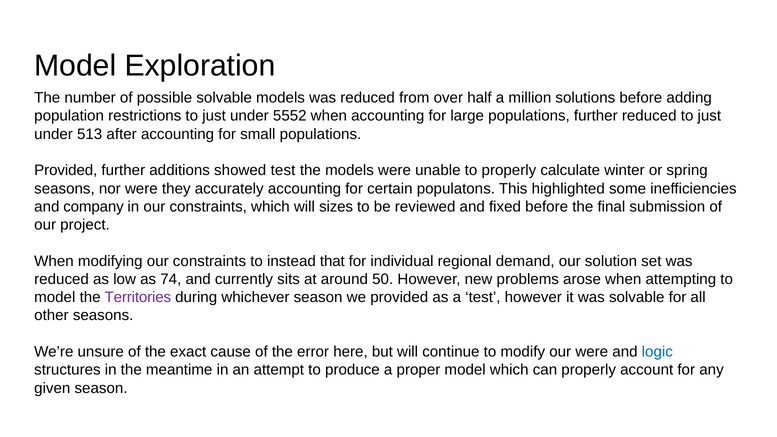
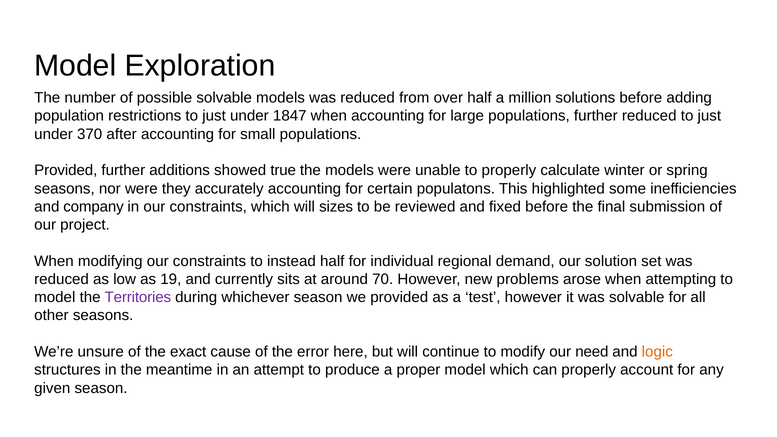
5552: 5552 -> 1847 (290, 116)
513: 513 -> 370 (90, 134)
showed test: test -> true (283, 170)
instead that: that -> half (332, 261)
74: 74 -> 19 (171, 279)
50: 50 -> 70 (383, 279)
our were: were -> need (592, 352)
logic colour: blue -> orange (657, 352)
